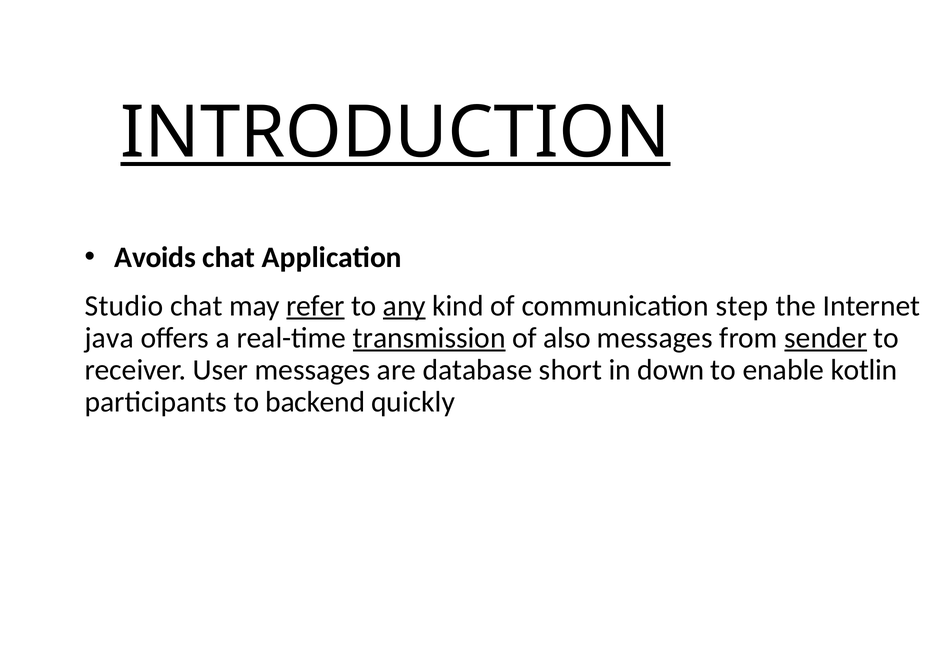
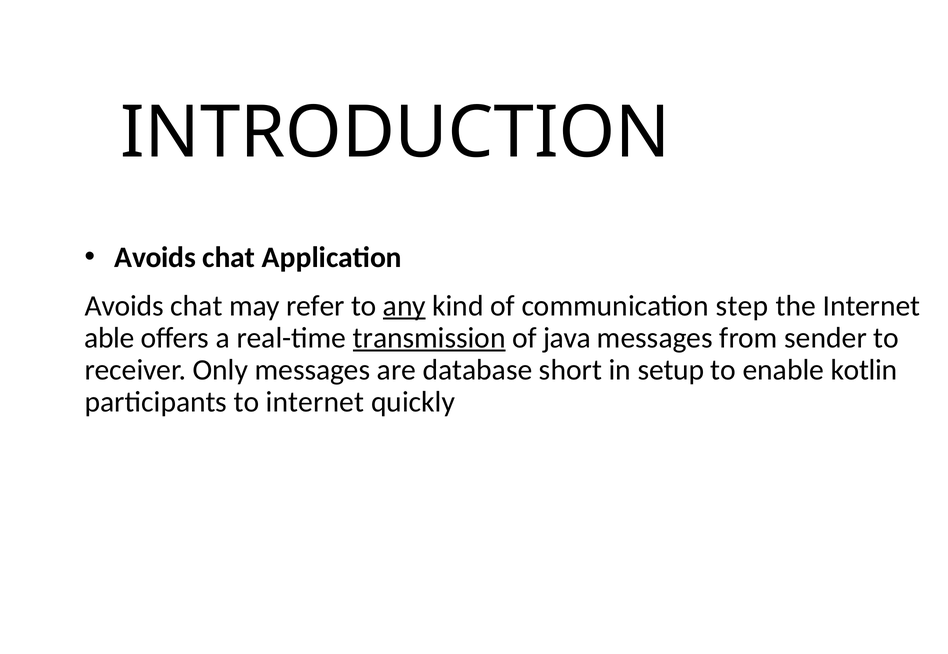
INTRODUCTION underline: present -> none (395, 133)
Studio: Studio -> Avoids (124, 306)
refer underline: present -> none (315, 306)
java: java -> able (109, 338)
also: also -> java (567, 338)
sender underline: present -> none (826, 338)
User: User -> Only (220, 370)
down: down -> setup (671, 370)
to backend: backend -> internet (315, 402)
